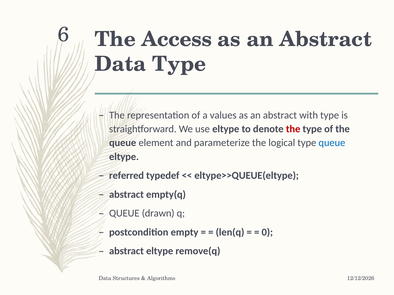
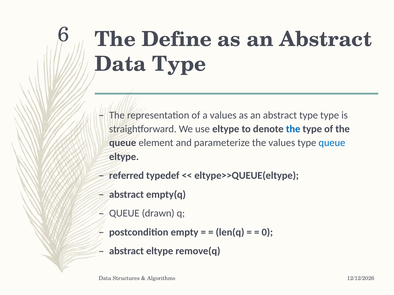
Access: Access -> Define (177, 39)
abstract with: with -> type (309, 115)
the colour: red -> blue (293, 129)
the logical: logical -> values (282, 143)
